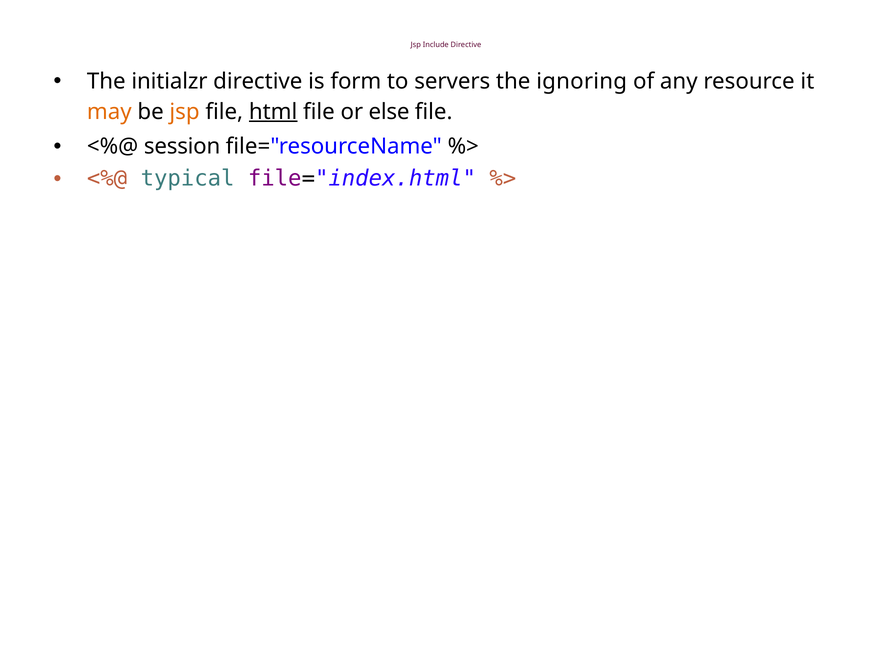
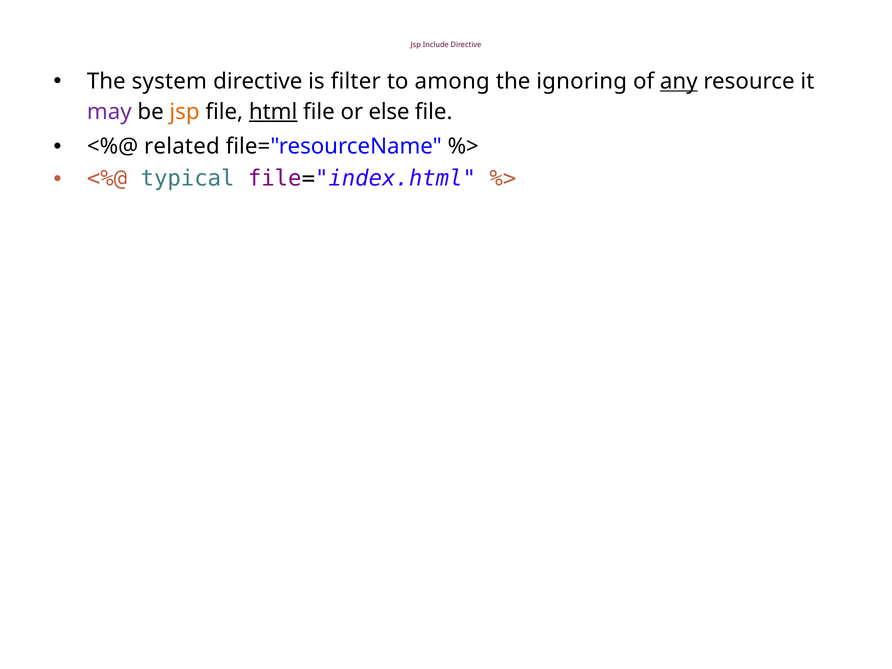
initialzr: initialzr -> system (169, 81)
form: form -> filter (356, 81)
servers: servers -> among (452, 81)
any underline: none -> present (679, 81)
may colour: orange -> purple (109, 112)
session: session -> related (182, 147)
